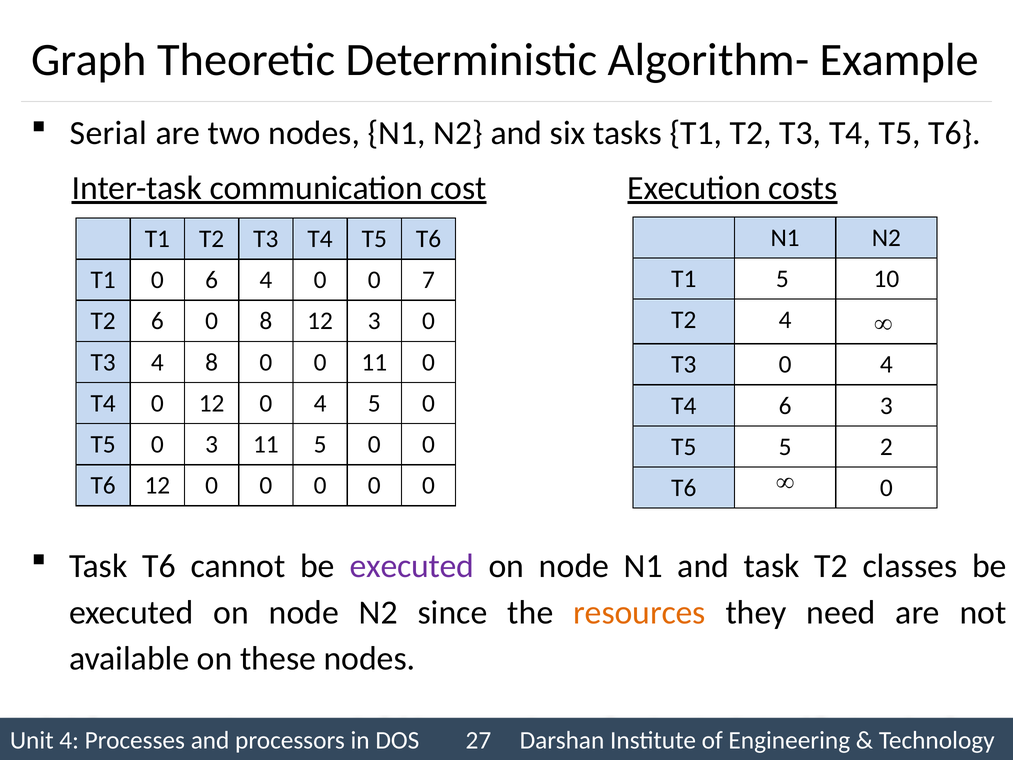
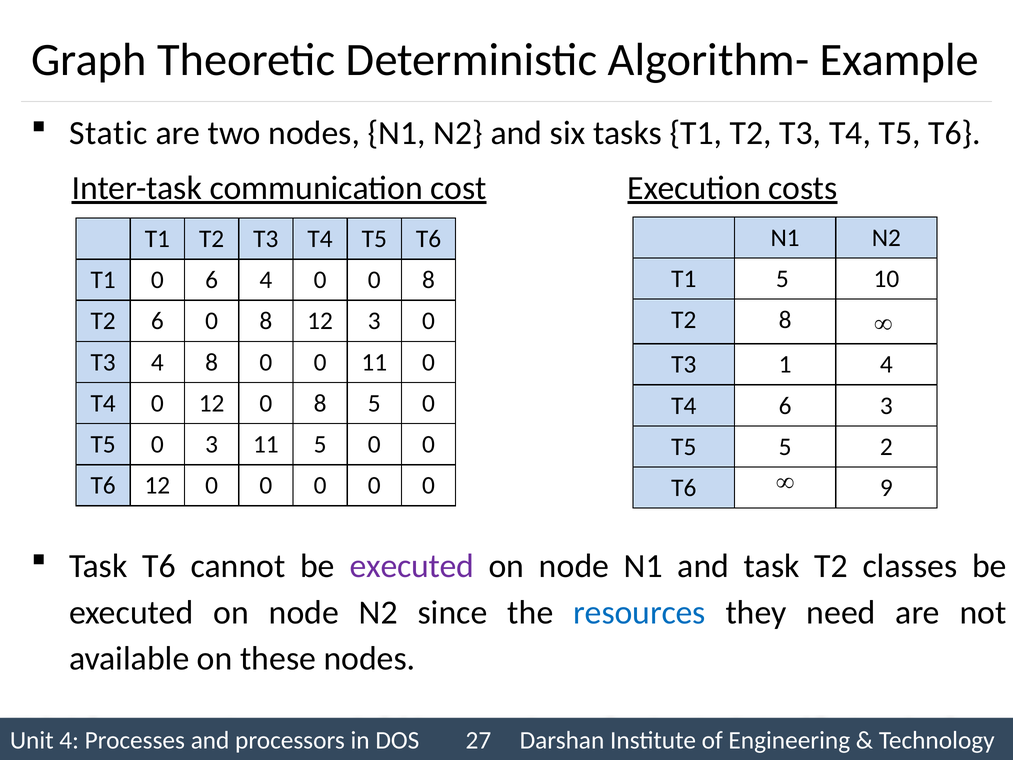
Serial: Serial -> Static (108, 133)
0 0 7: 7 -> 8 (429, 280)
T2 4: 4 -> 8 (785, 320)
T3 0: 0 -> 1 (785, 364)
12 0 4: 4 -> 8 (320, 403)
0: 0 -> 9 (886, 488)
resources colour: orange -> blue (639, 612)
